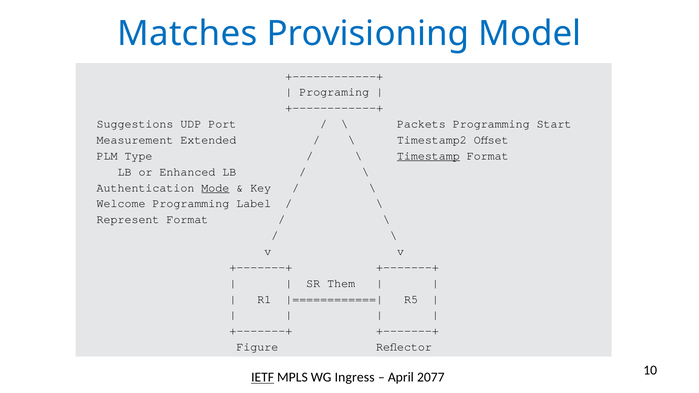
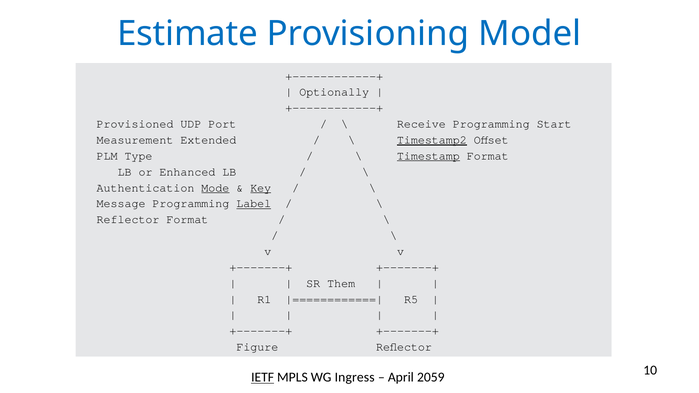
Matches: Matches -> Estimate (188, 34)
Programing: Programing -> Optionally (334, 92)
Suggestions: Suggestions -> Provisioned (135, 124)
Packets: Packets -> Receive (421, 124)
Timestamp2 underline: none -> present (432, 140)
Key underline: none -> present (261, 188)
Welcome: Welcome -> Message (121, 204)
Label underline: none -> present (254, 204)
Represent: Represent -> Reflector (128, 220)
2077: 2077 -> 2059 (431, 378)
